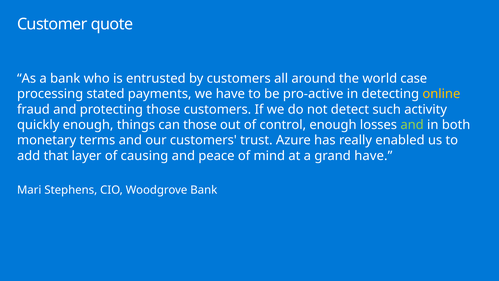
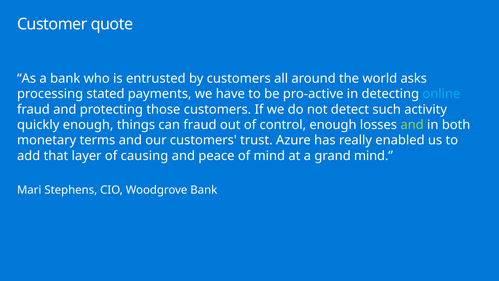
case: case -> asks (414, 78)
online colour: yellow -> light blue (441, 94)
can those: those -> fraud (200, 125)
grand have: have -> mind (373, 156)
